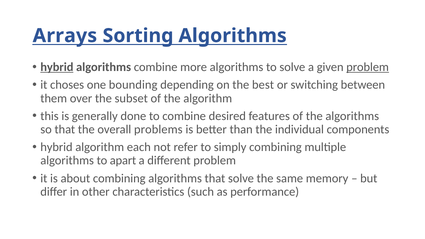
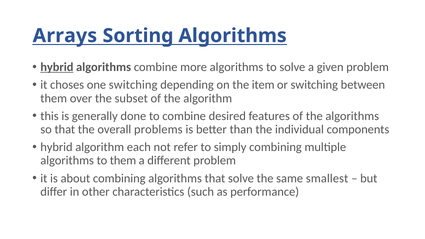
problem underline: present -> none (368, 67)
one bounding: bounding -> switching (133, 85)
best: best -> item (263, 85)
to apart: apart -> them (123, 161)
memory: memory -> smallest (327, 178)
